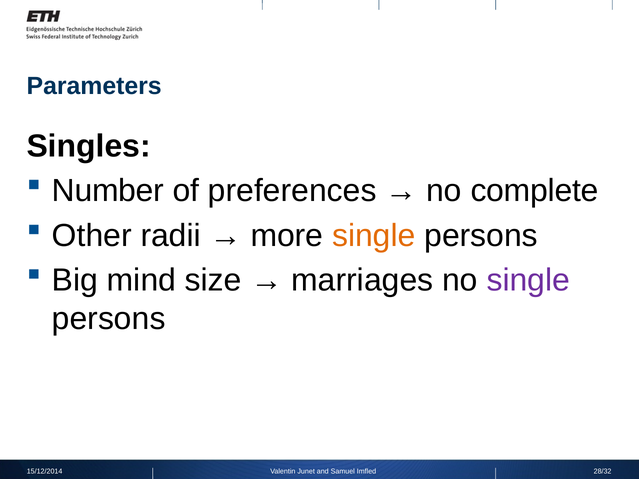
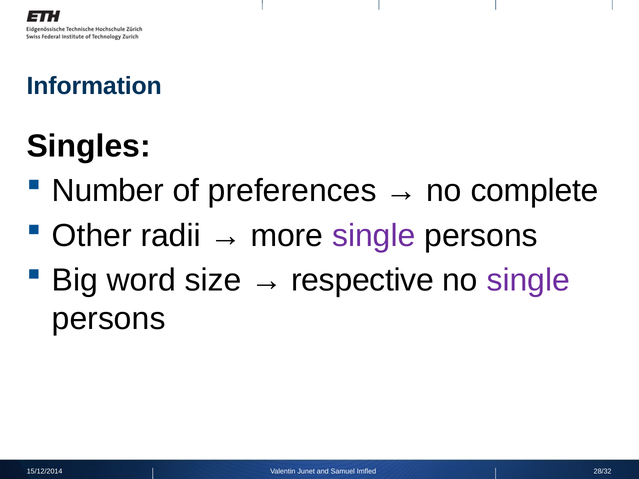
Parameters: Parameters -> Information (94, 86)
single colour: orange -> purple (374, 236)
mind: mind -> word (141, 280)
marriages: marriages -> respective (363, 280)
